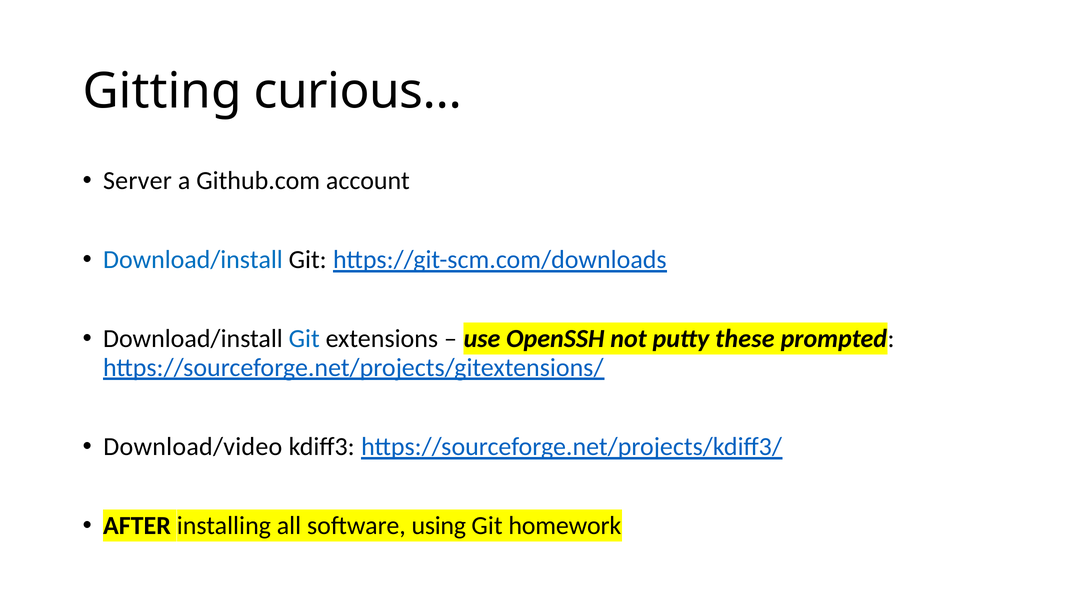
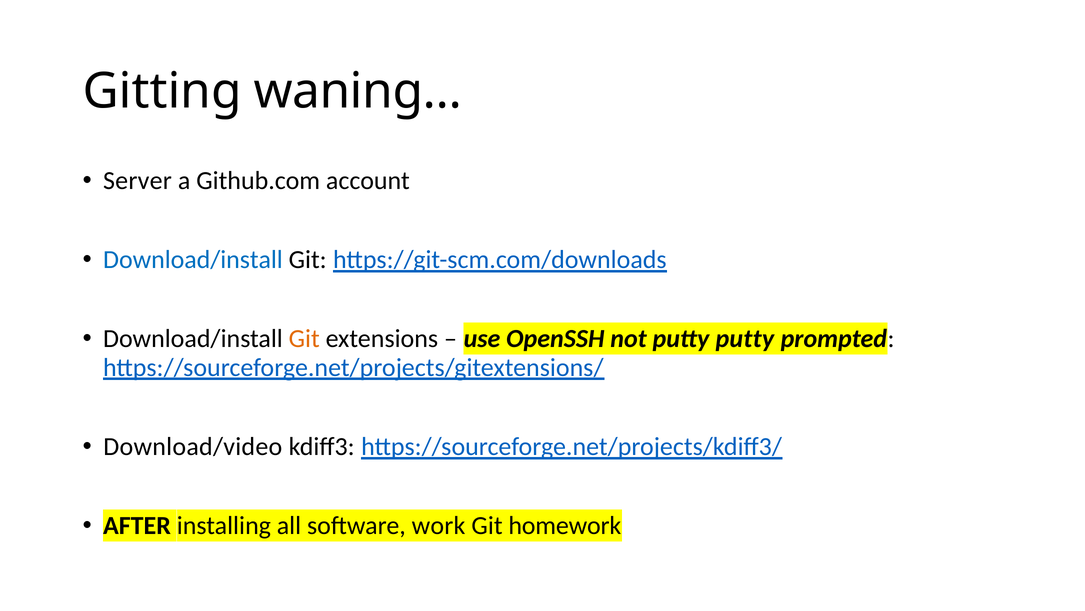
curious…: curious… -> waning… (358, 91)
Git colour: blue -> orange (304, 338)
putty these: these -> putty (745, 338)
using: using -> work (439, 525)
